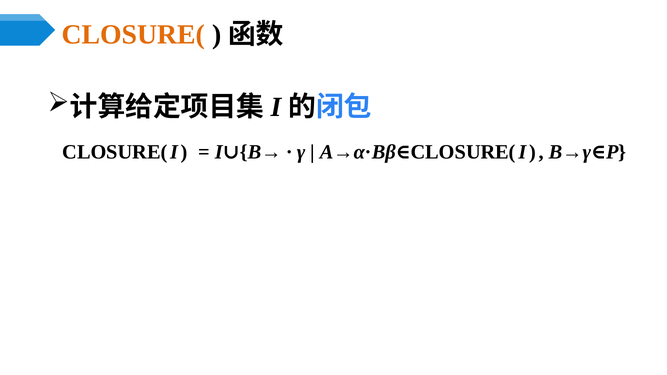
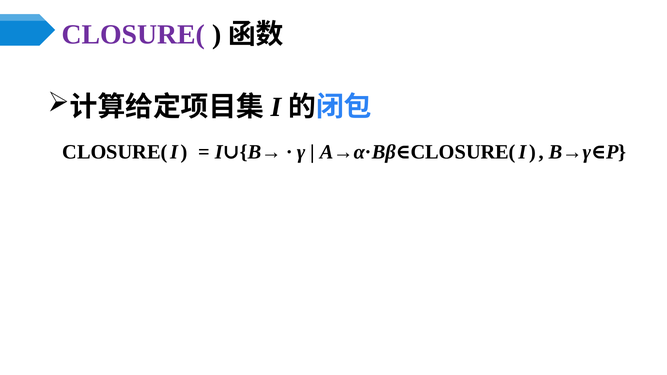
CLOSURE( colour: orange -> purple (134, 35)
